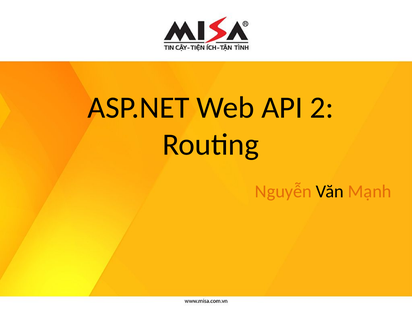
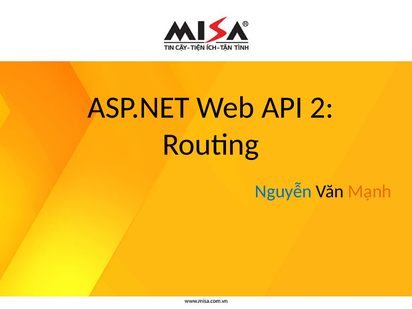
Nguyễn colour: orange -> blue (283, 191)
